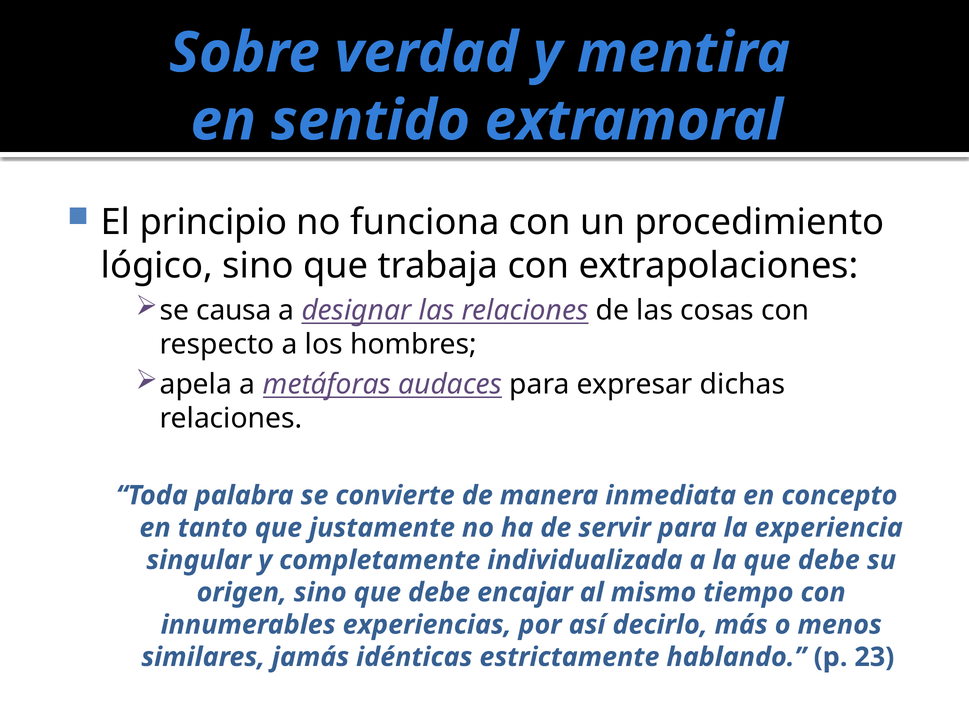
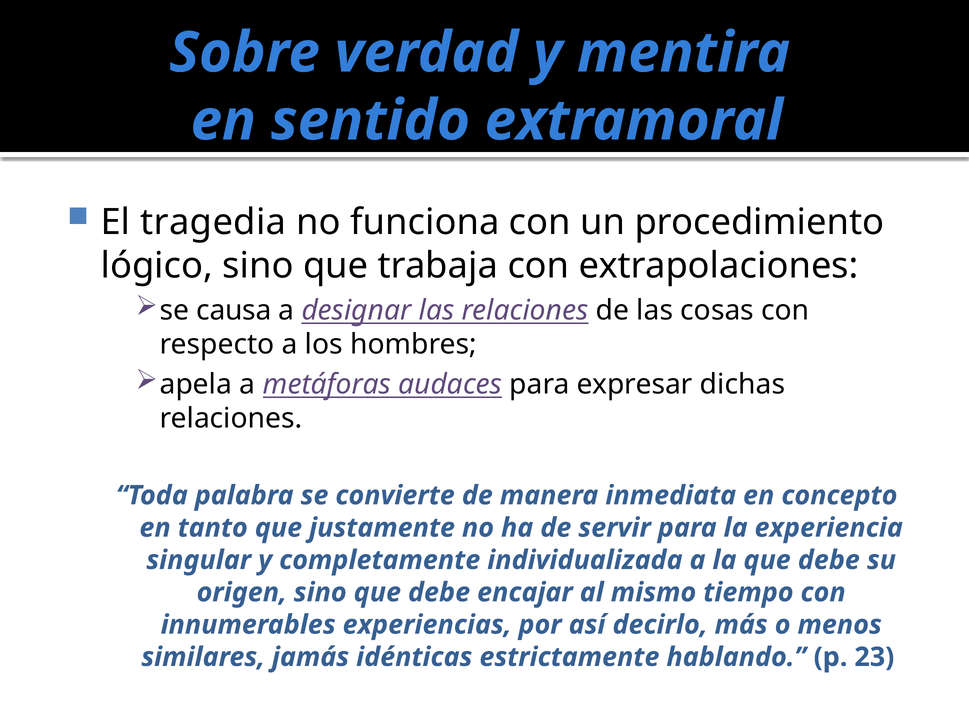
principio: principio -> tragedia (213, 222)
